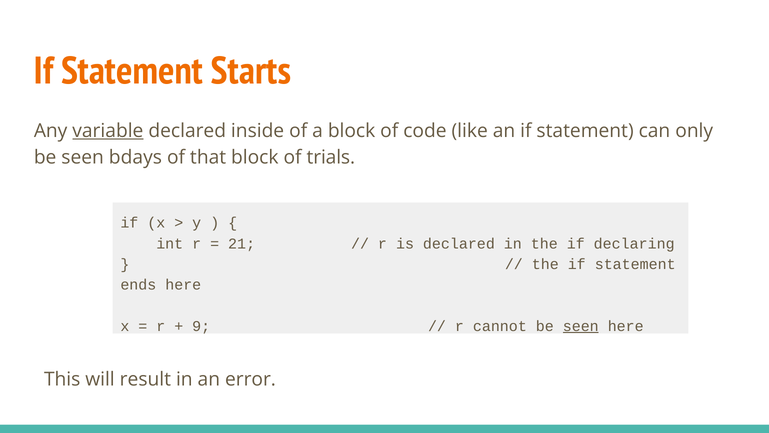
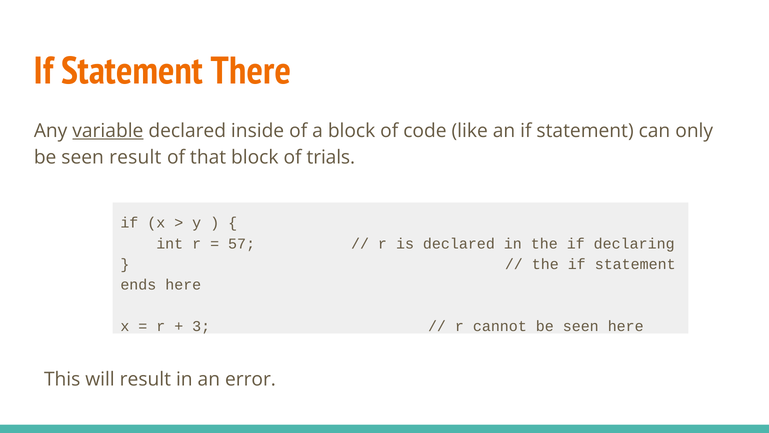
Starts: Starts -> There (251, 71)
seen bdays: bdays -> result (135, 157)
21: 21 -> 57 (242, 243)
9: 9 -> 3 (201, 326)
seen underline: present -> none (581, 326)
